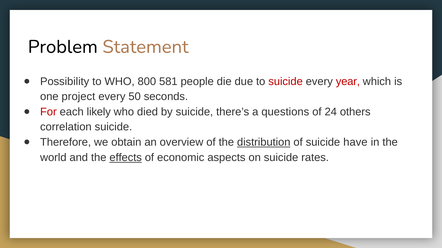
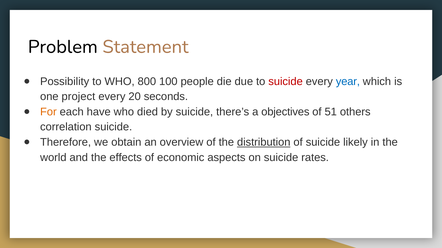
581: 581 -> 100 (168, 82)
year colour: red -> blue (348, 82)
50: 50 -> 20 (135, 97)
For colour: red -> orange (48, 112)
likely: likely -> have (99, 112)
questions: questions -> objectives (285, 112)
24: 24 -> 51 (331, 112)
have: have -> likely (355, 143)
effects underline: present -> none (126, 158)
